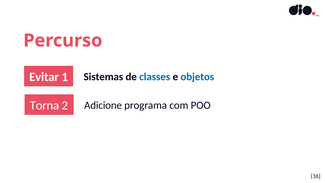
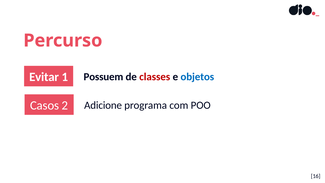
Sistemas: Sistemas -> Possuem (103, 77)
classes colour: blue -> red (155, 77)
Torna: Torna -> Casos (45, 105)
